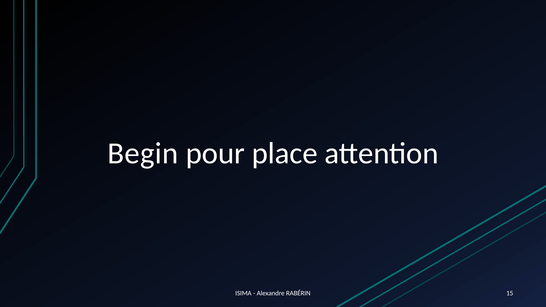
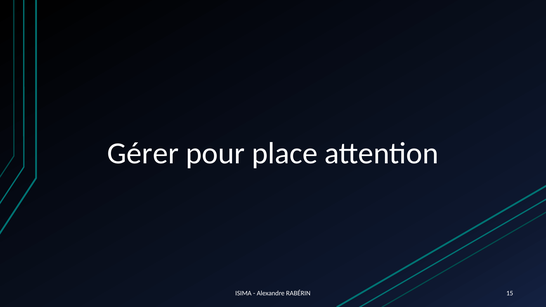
Begin: Begin -> Gérer (143, 153)
